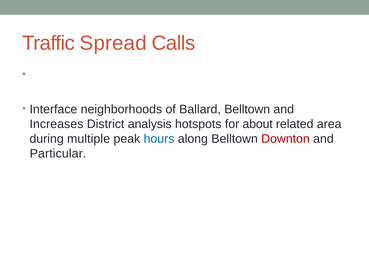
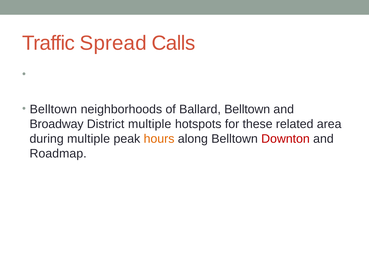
Interface: Interface -> Belltown (53, 109)
Increases: Increases -> Broadway (57, 124)
District analysis: analysis -> multiple (150, 124)
about: about -> these (258, 124)
hours colour: blue -> orange (159, 139)
Particular: Particular -> Roadmap (58, 153)
